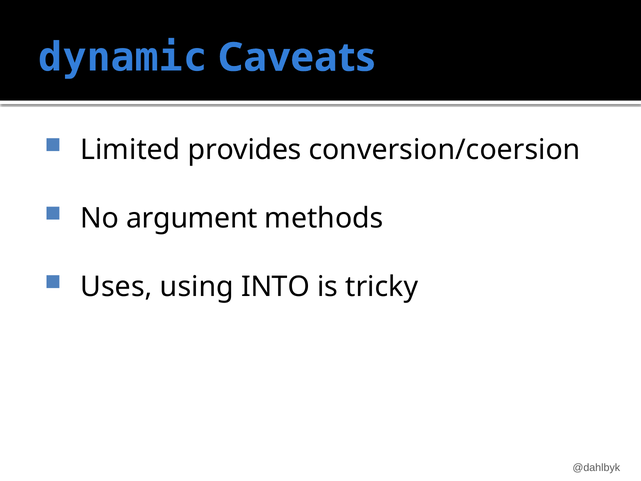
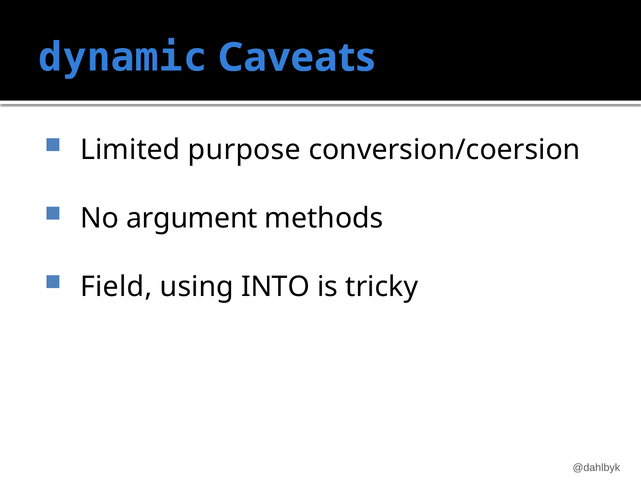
provides: provides -> purpose (244, 150)
Uses: Uses -> Field (116, 287)
